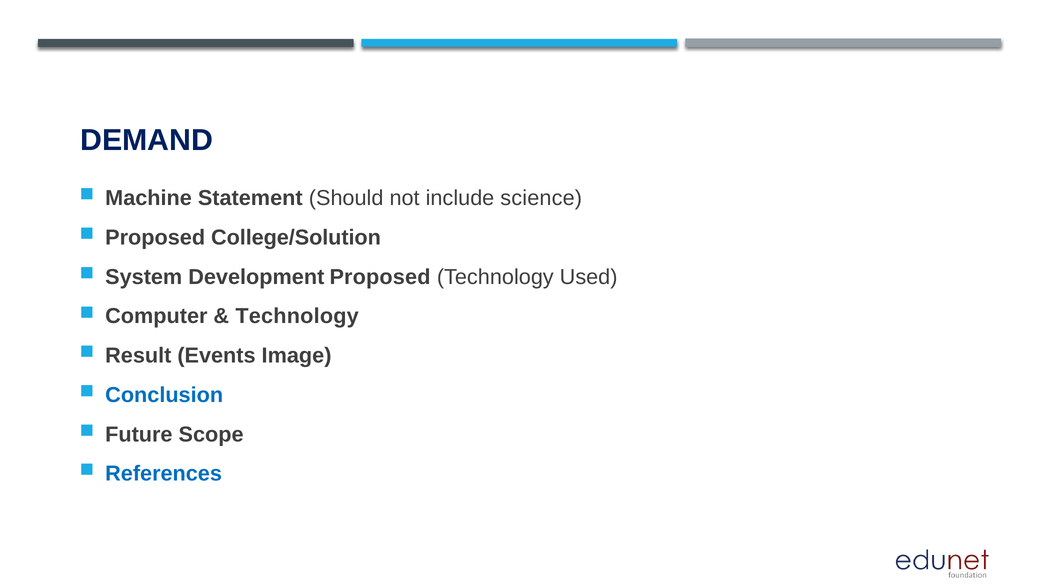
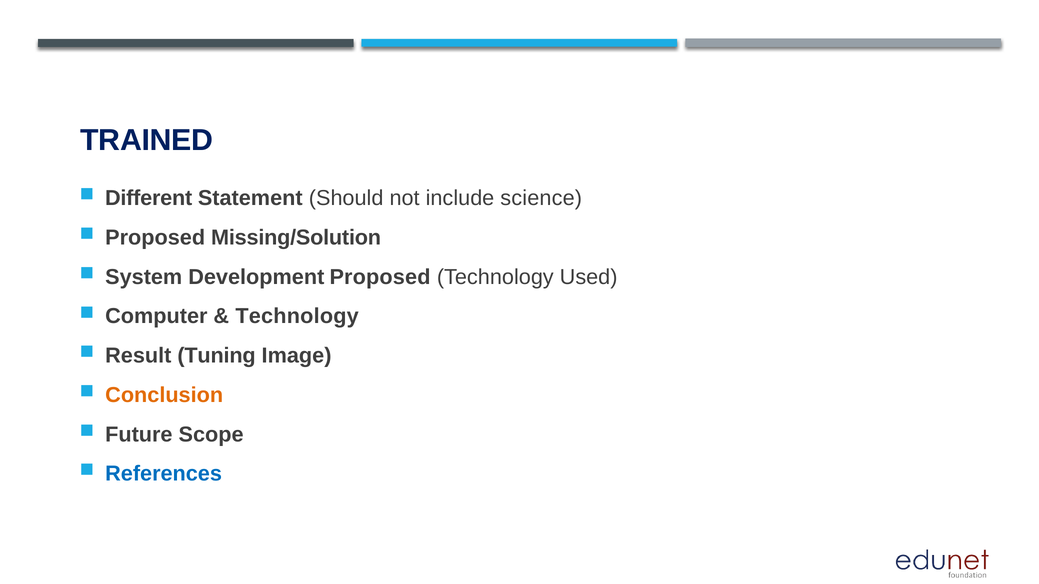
DEMAND: DEMAND -> TRAINED (147, 141)
Machine: Machine -> Different (149, 198)
College/Solution: College/Solution -> Missing/Solution (296, 238)
Events: Events -> Tuning (217, 356)
Conclusion colour: blue -> orange (164, 395)
